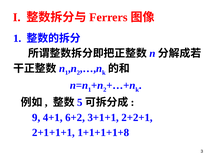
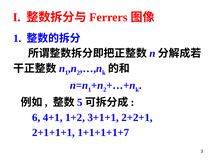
9: 9 -> 6 (36, 117)
6+2: 6+2 -> 1+2 (75, 117)
1+1+1+1+8: 1+1+1+1+8 -> 1+1+1+1+7 (103, 133)
